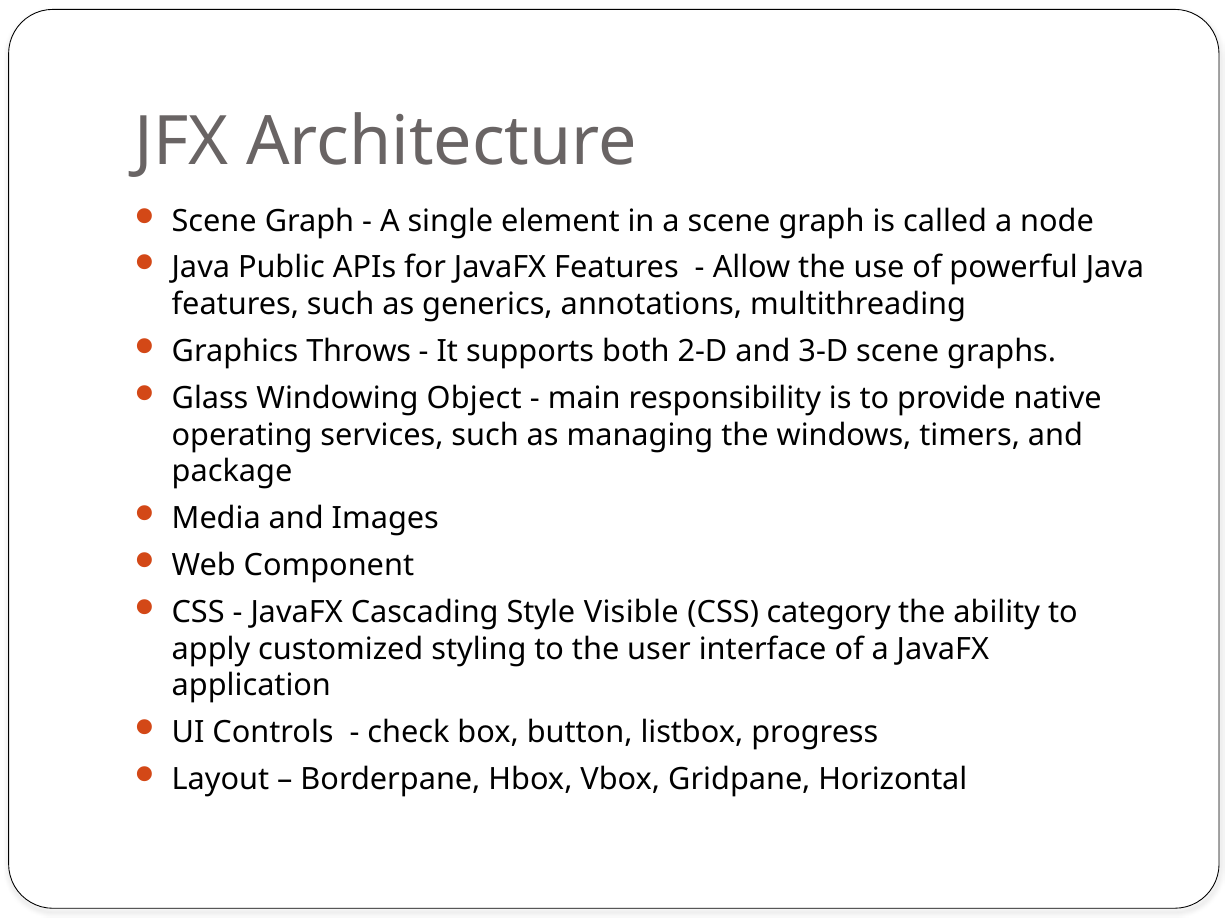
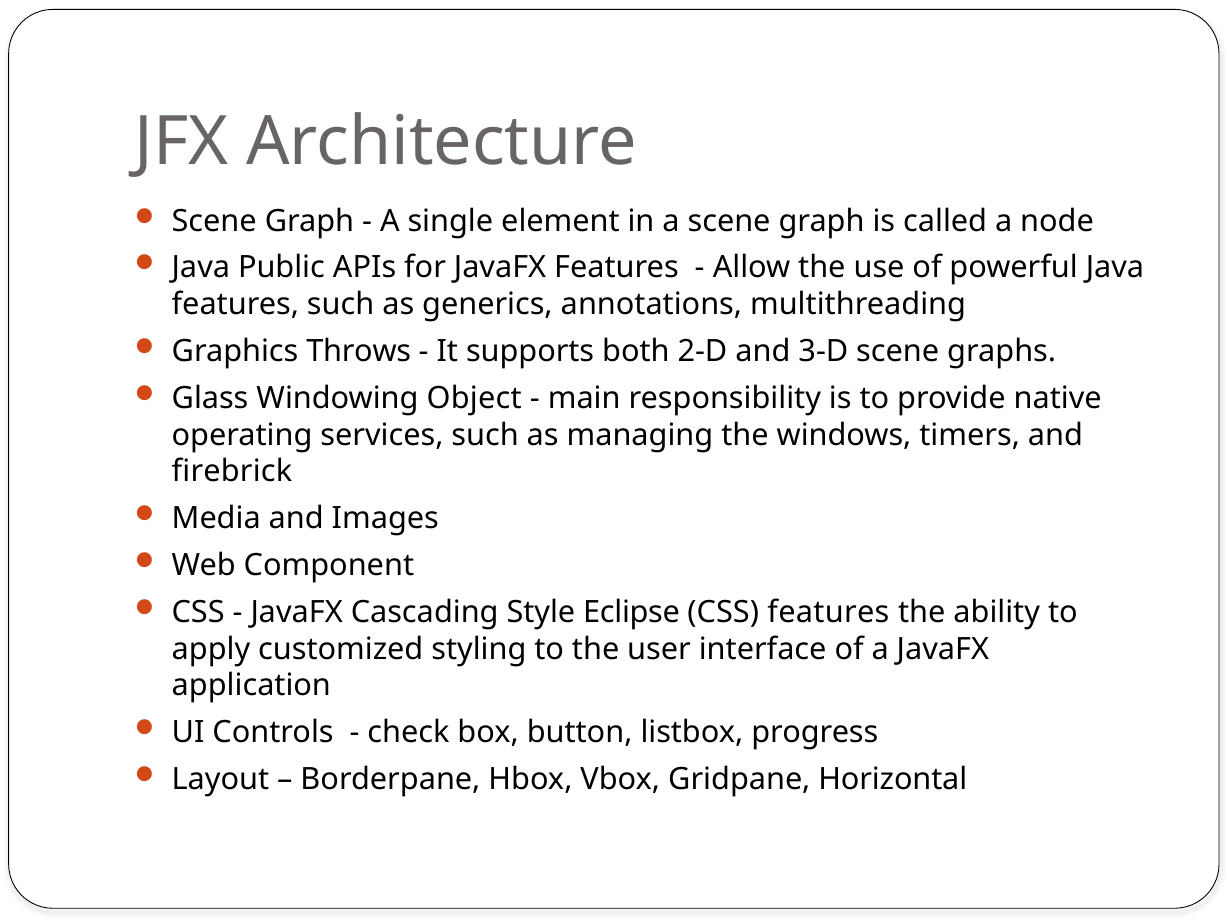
package: package -> firebrick (232, 472)
Visible: Visible -> Eclipse (632, 612)
CSS category: category -> features (828, 612)
